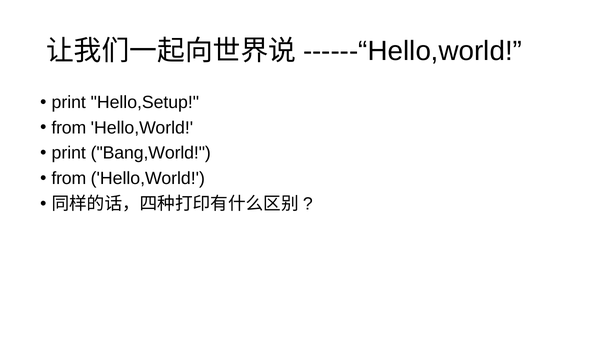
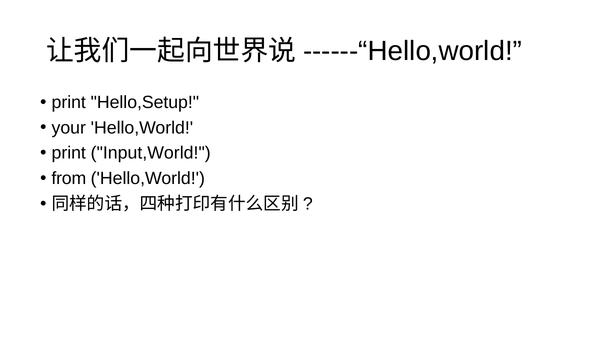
from: from -> your (69, 128)
Bang,World: Bang,World -> Input,World (151, 153)
